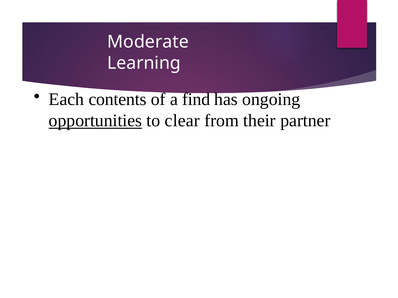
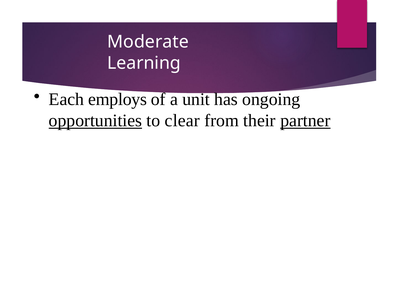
contents: contents -> employs (118, 100)
find: find -> unit (196, 100)
partner underline: none -> present (305, 121)
